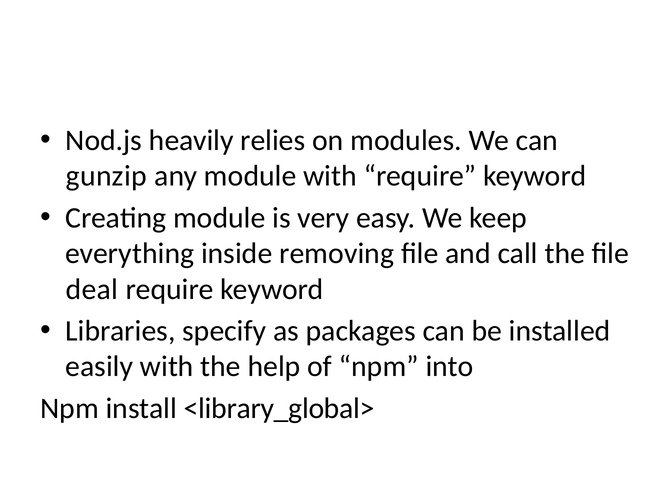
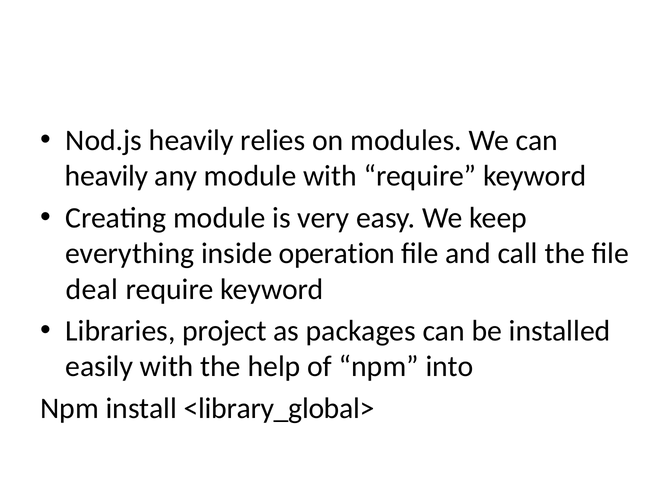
gunzip: gunzip -> heavily (107, 176)
removing: removing -> operation (337, 254)
specify: specify -> project (224, 331)
